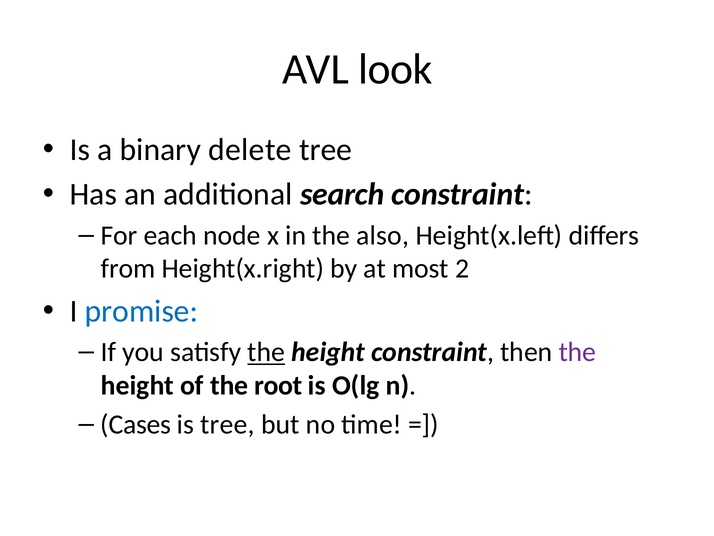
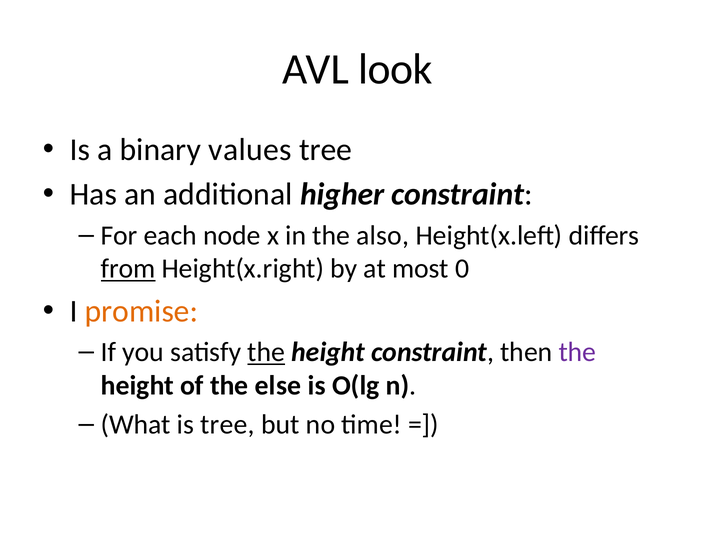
delete: delete -> values (250, 150)
search: search -> higher (342, 194)
from underline: none -> present (128, 269)
2: 2 -> 0 (462, 269)
promise colour: blue -> orange (141, 311)
root: root -> else (278, 385)
Cases: Cases -> What (136, 424)
